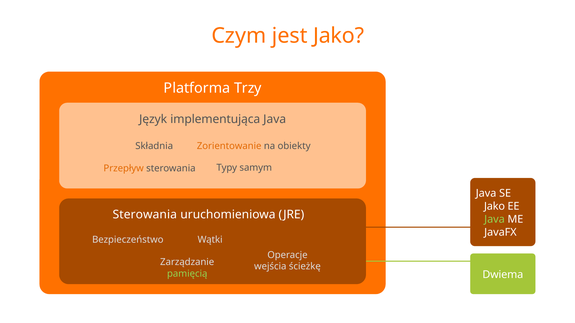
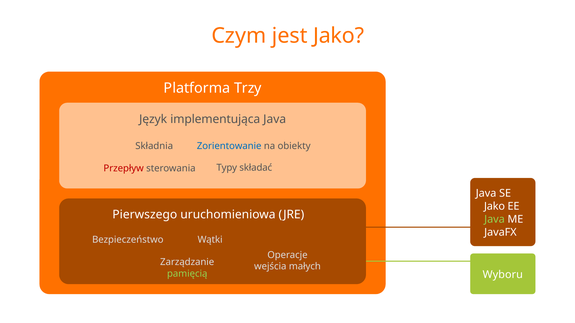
Zorientowanie colour: orange -> blue (229, 146)
samym: samym -> składać (256, 168)
Przepływ colour: orange -> red (124, 169)
Sterowania: Sterowania -> Pierwszego (145, 215)
ścieżkę: ścieżkę -> małych (305, 267)
Dwiema: Dwiema -> Wyboru (503, 275)
